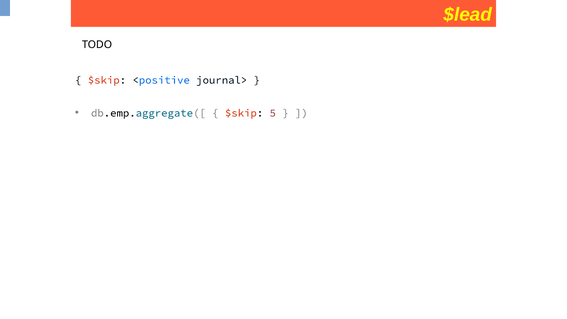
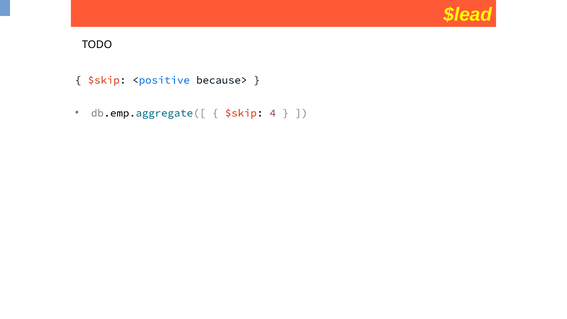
journal>: journal> -> because> (222, 80)
5: 5 -> 4 (273, 113)
